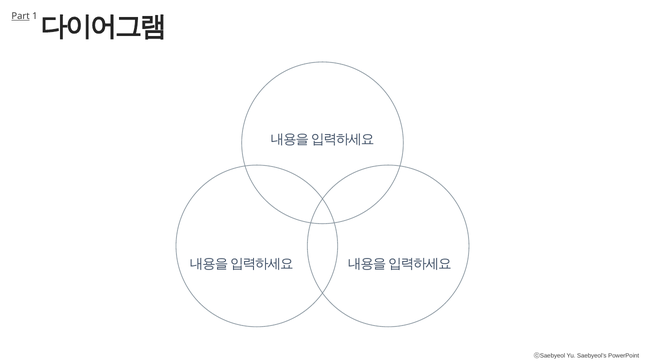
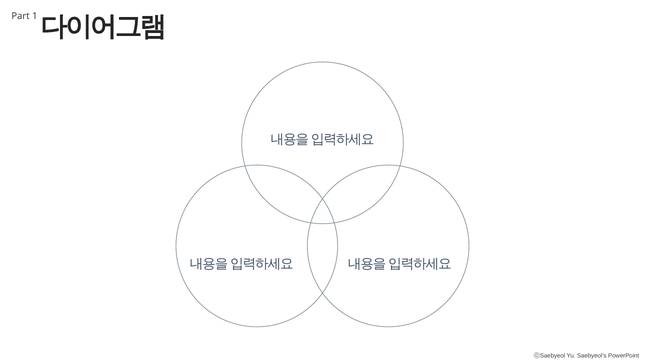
Part underline: present -> none (21, 16)
